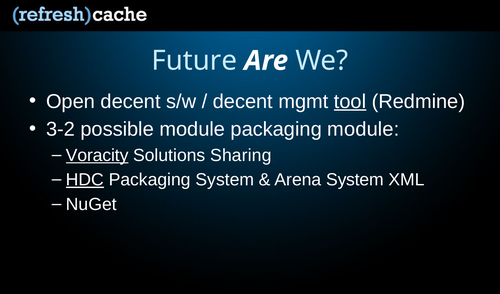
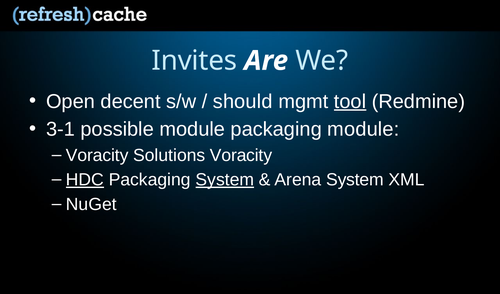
Future: Future -> Invites (194, 61)
decent: decent -> should (243, 101)
3-2: 3-2 -> 3-1 (61, 129)
Voracity underline: present -> none (97, 155)
Solutions Sharing: Sharing -> Voracity (241, 155)
System underline: none -> present (225, 180)
